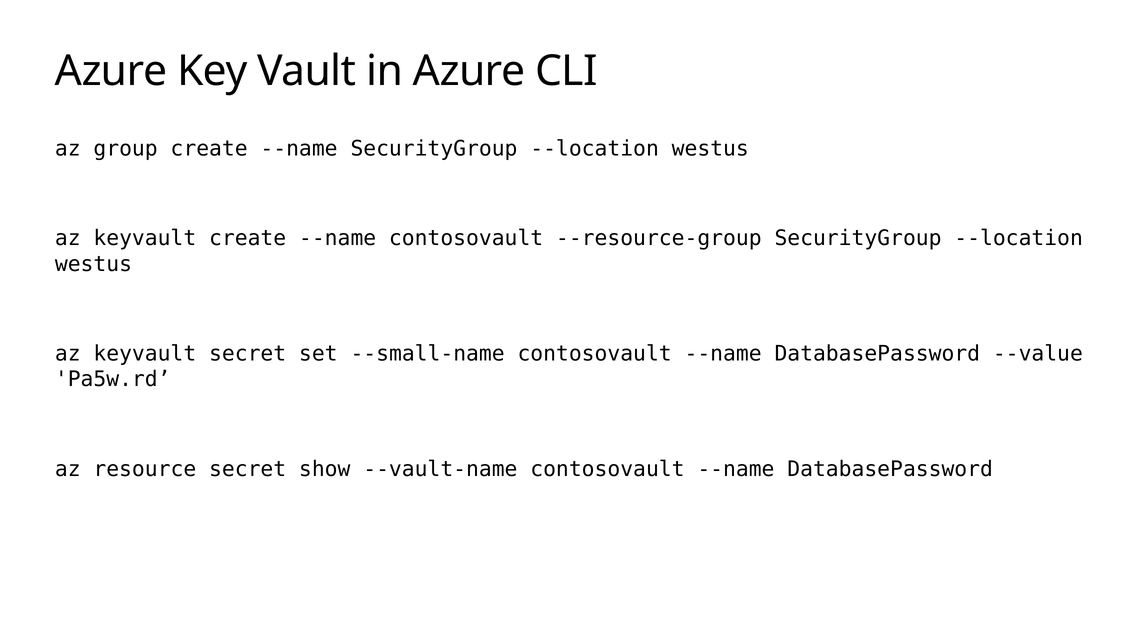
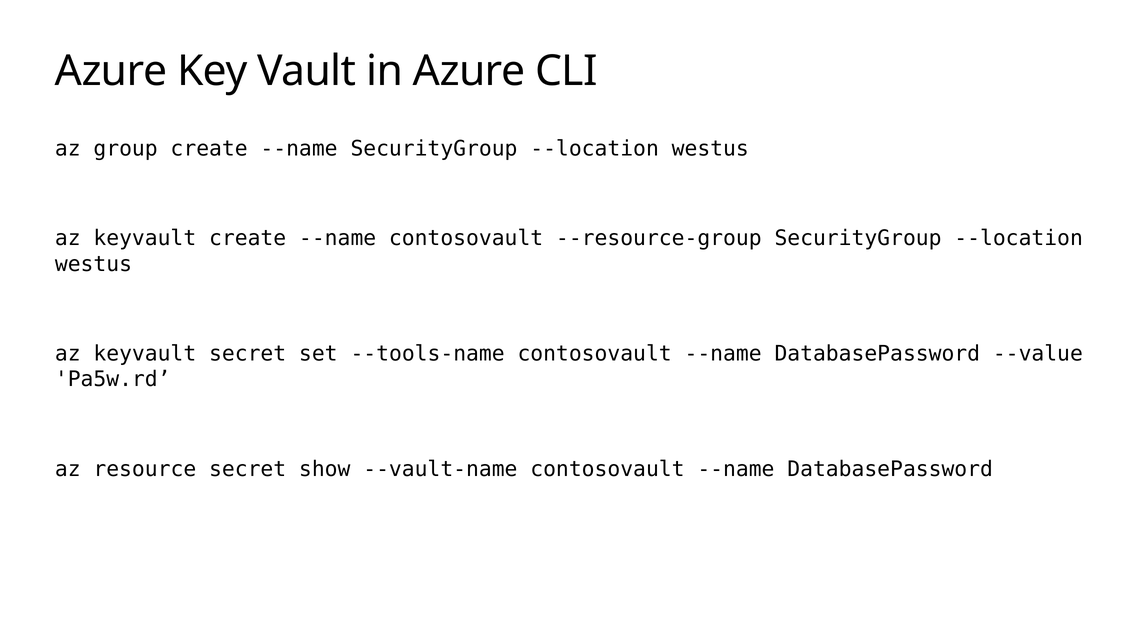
--small-name: --small-name -> --tools-name (428, 354)
